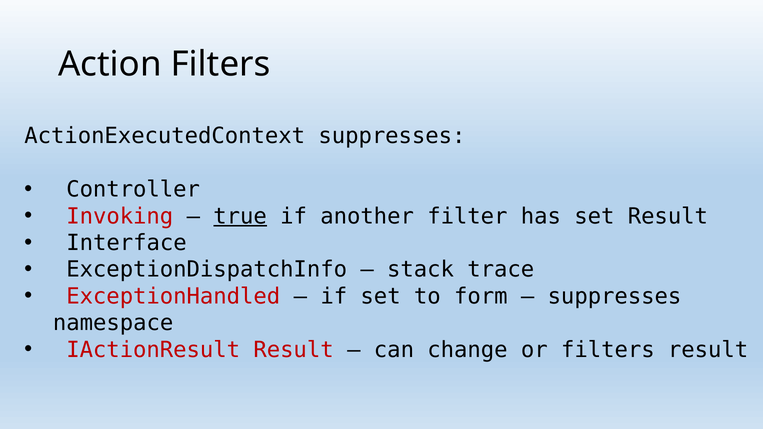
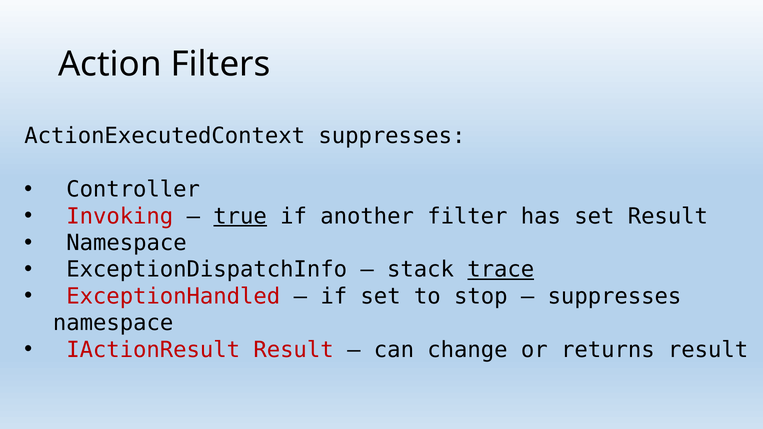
Interface: Interface -> Namespace (126, 243)
trace underline: none -> present (501, 270)
form: form -> stop (481, 296)
or filters: filters -> returns (608, 350)
